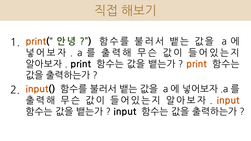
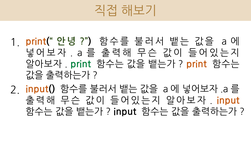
print colour: black -> green (81, 64)
